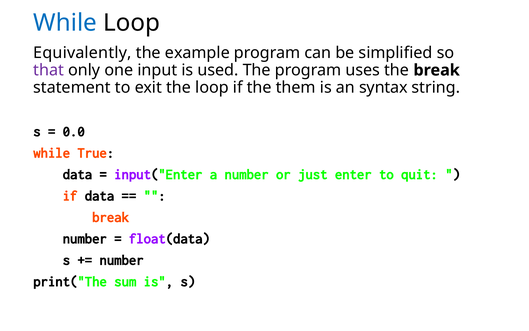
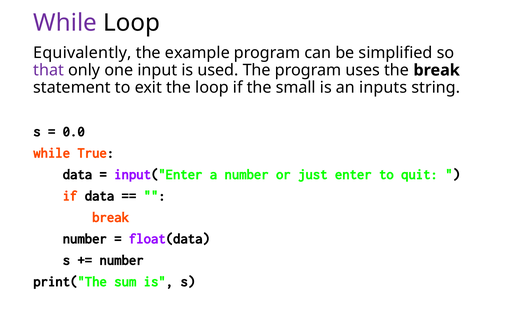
While colour: blue -> purple (65, 23)
them: them -> small (296, 88)
syntax: syntax -> inputs (383, 88)
